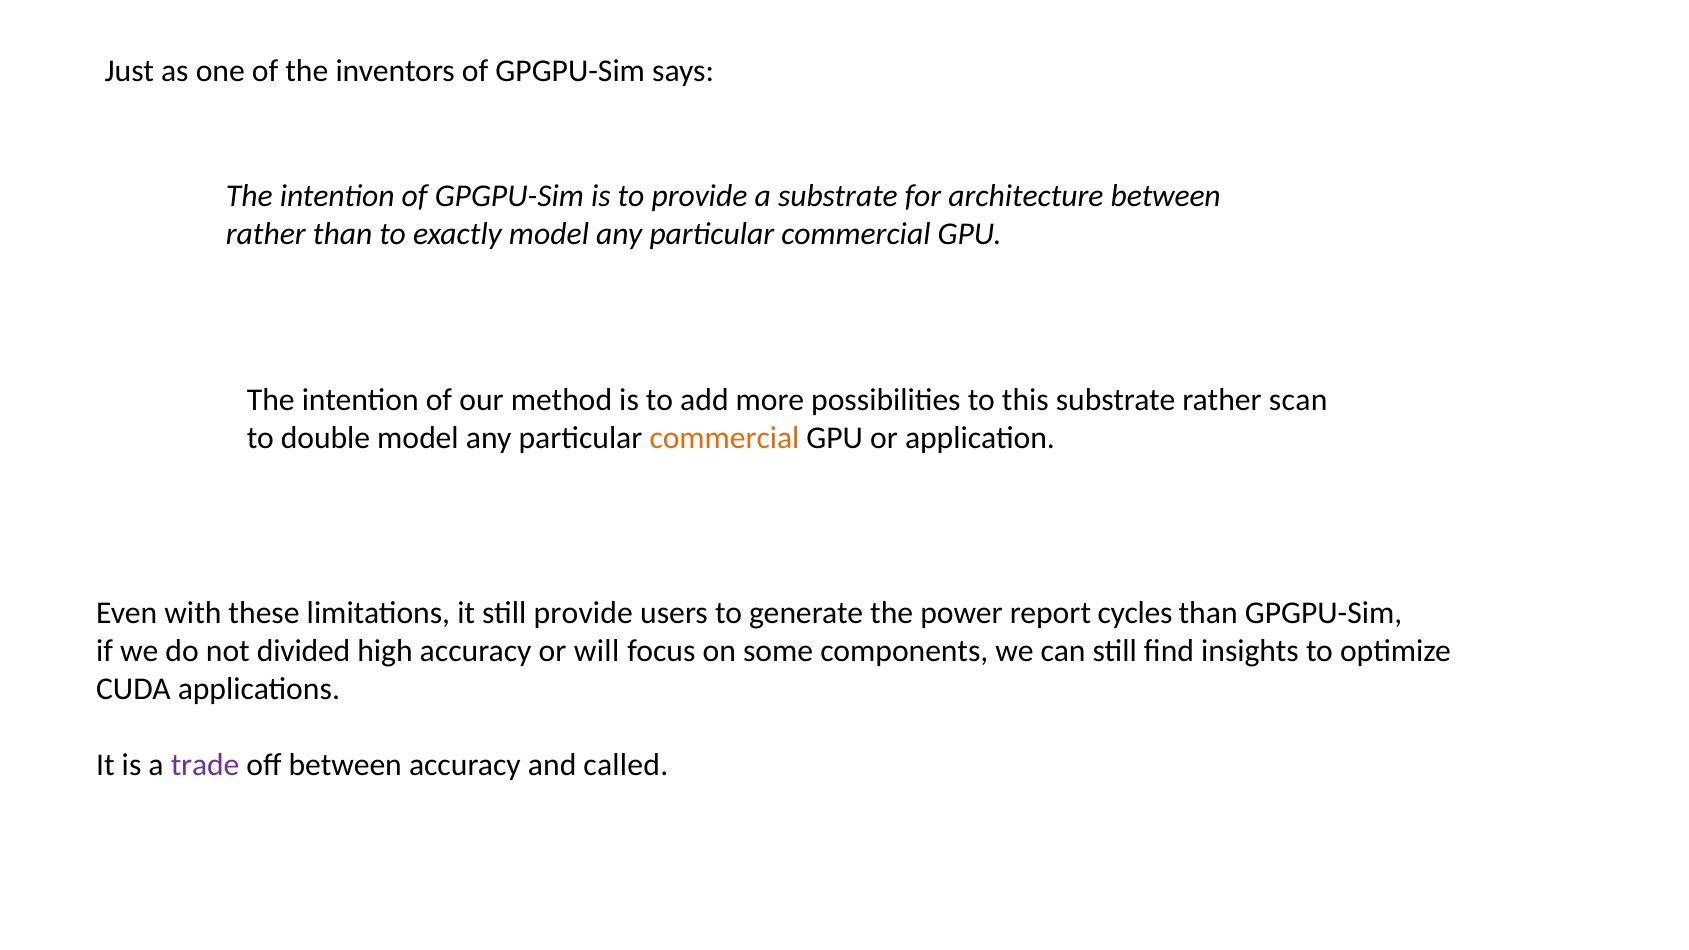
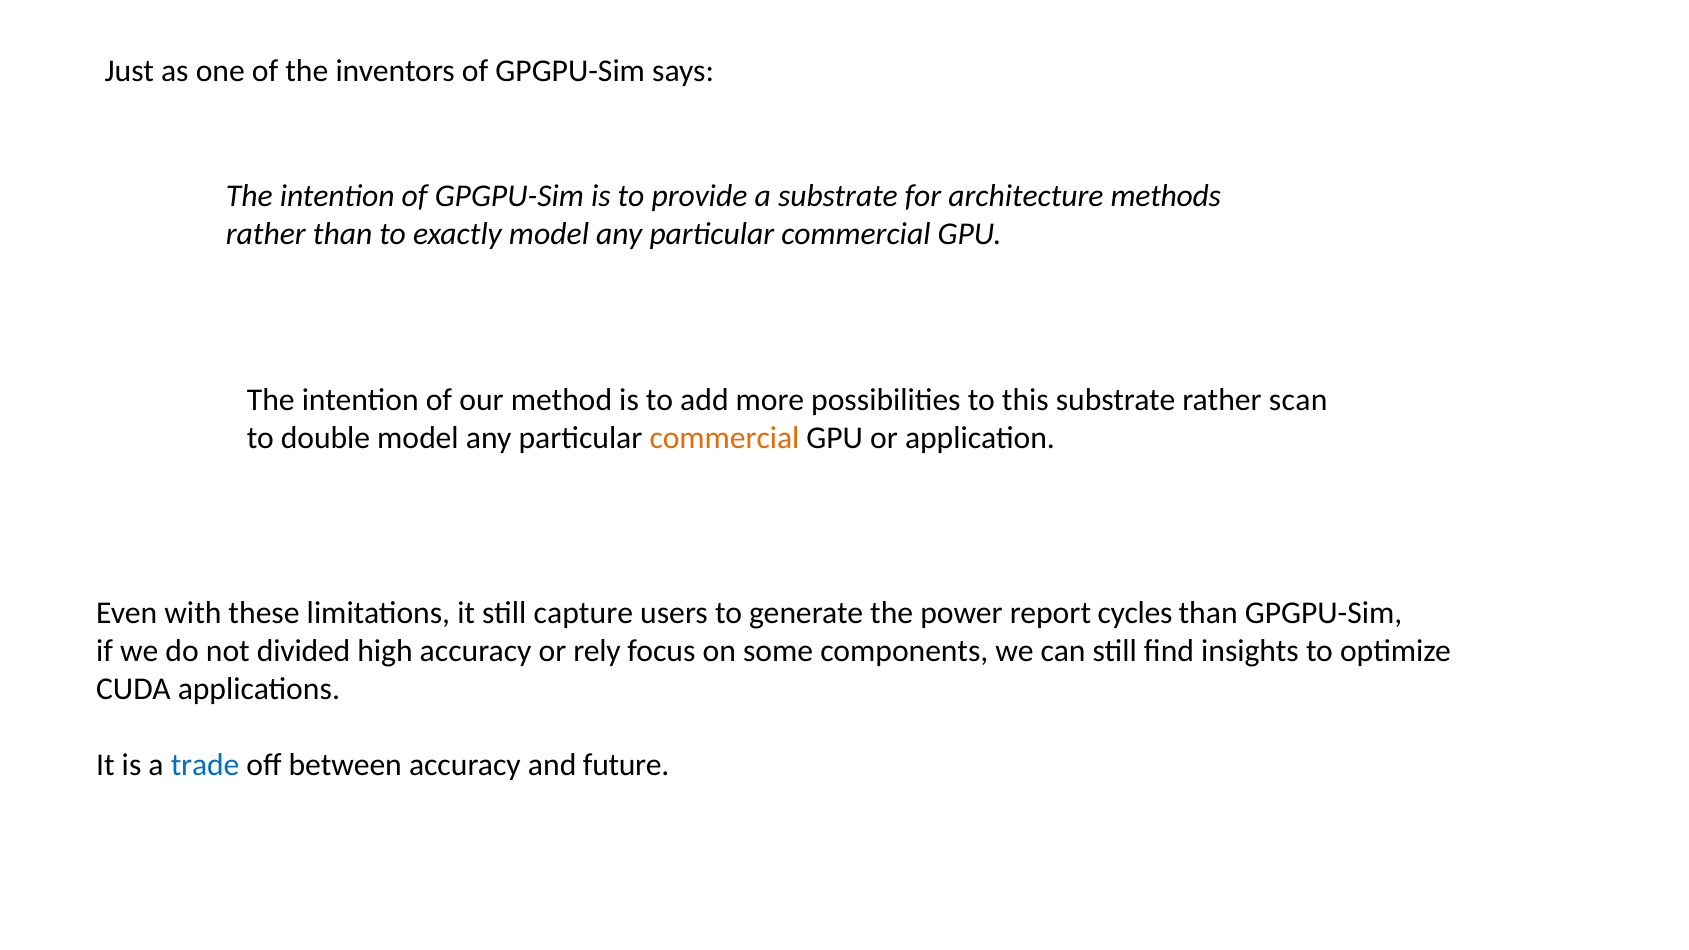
architecture between: between -> methods (1166, 196)
still provide: provide -> capture (583, 613)
will: will -> rely (597, 651)
trade colour: purple -> blue (205, 765)
called: called -> future (626, 765)
